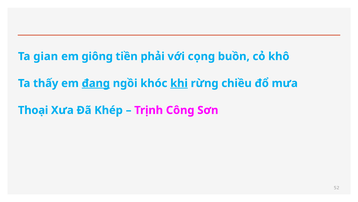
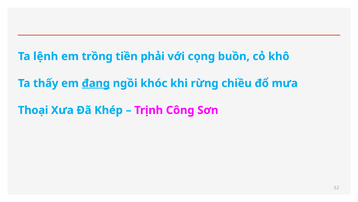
gian: gian -> lệnh (46, 56)
giông: giông -> trồng (97, 56)
khi underline: present -> none (179, 83)
